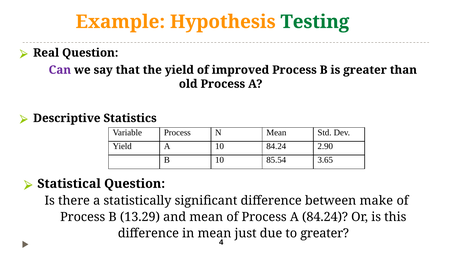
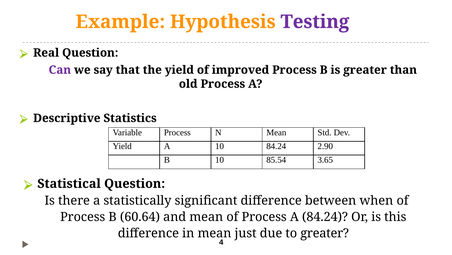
Testing colour: green -> purple (315, 22)
make: make -> when (376, 200)
13.29: 13.29 -> 60.64 (140, 216)
